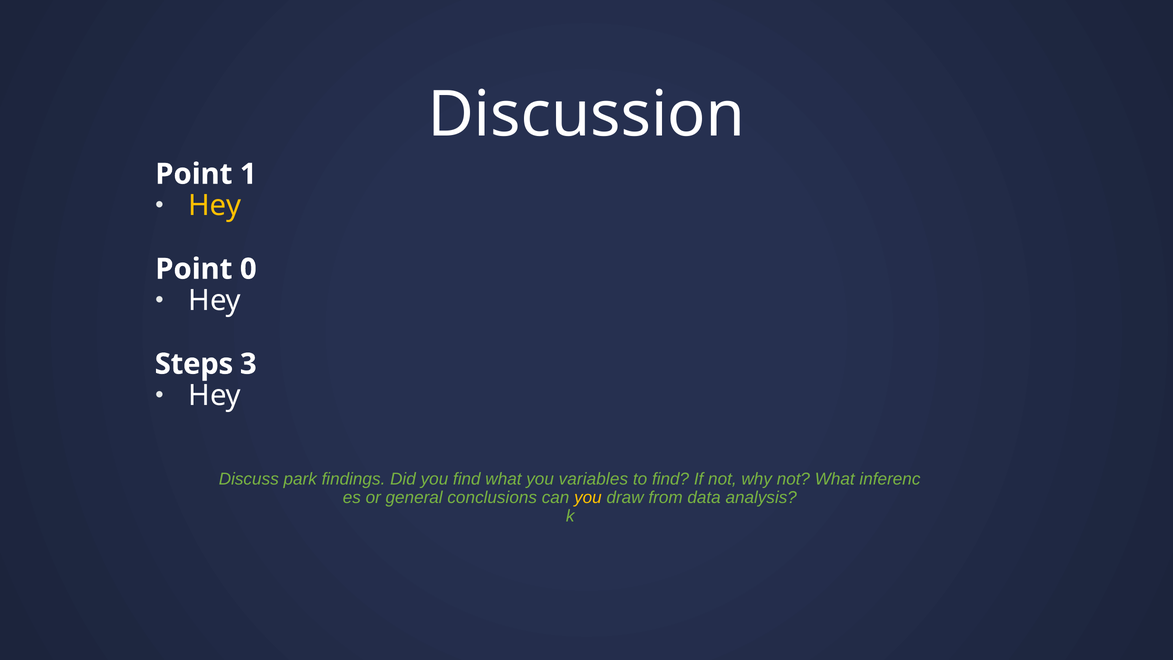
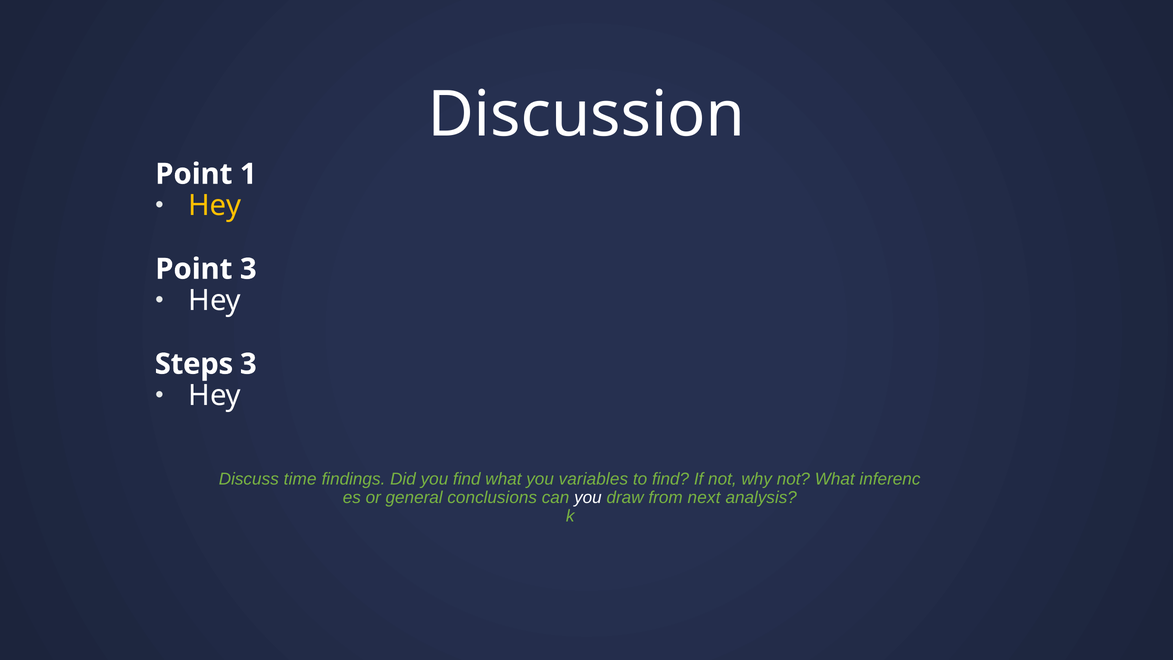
Point 0: 0 -> 3 (248, 269)
park: park -> time (300, 479)
you colour: yellow -> white (588, 497)
data: data -> next (704, 497)
